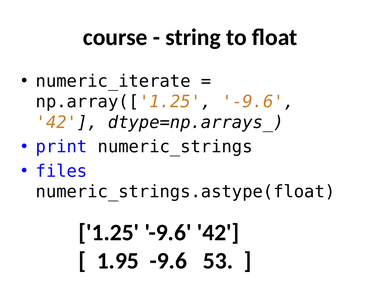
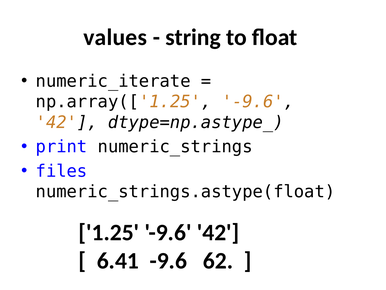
course: course -> values (115, 37)
dtype=np.arrays_: dtype=np.arrays_ -> dtype=np.astype_ (196, 122)
1.95: 1.95 -> 6.41 (118, 260)
53: 53 -> 62 (218, 260)
